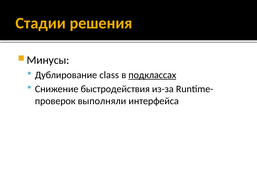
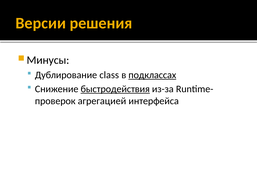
Стадии: Стадии -> Версии (41, 23)
быстродействия underline: none -> present (115, 89)
выполняли: выполняли -> агрегацией (102, 101)
